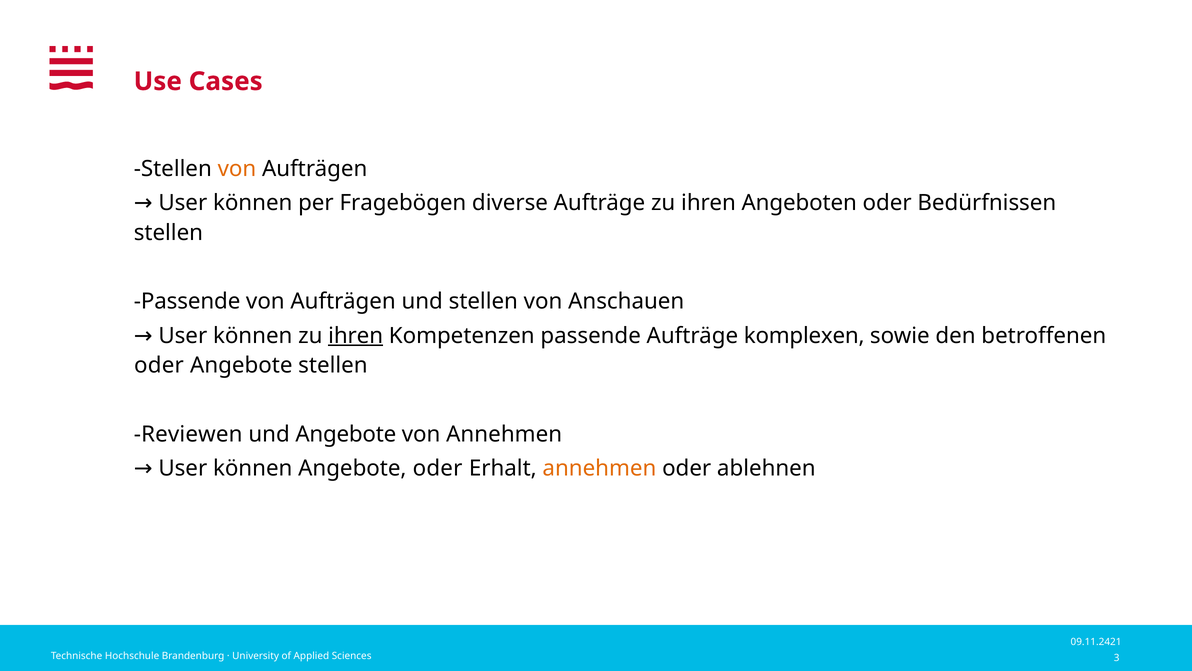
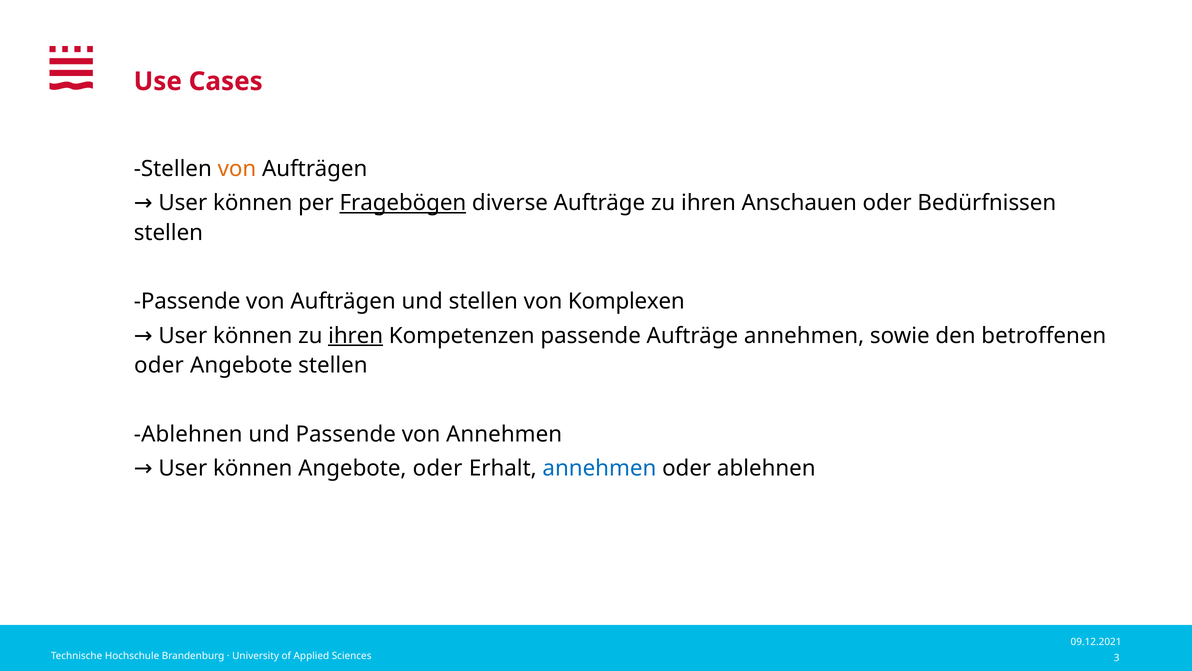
Fragebögen underline: none -> present (403, 203)
Angeboten: Angeboten -> Anschauen (799, 203)
Anschauen: Anschauen -> Komplexen (626, 301)
Aufträge komplexen: komplexen -> annehmen (804, 335)
Reviewen: Reviewen -> Ablehnen (188, 434)
und Angebote: Angebote -> Passende (346, 434)
annehmen colour: orange -> blue (599, 468)
09.11.2421: 09.11.2421 -> 09.12.2021 (1096, 641)
